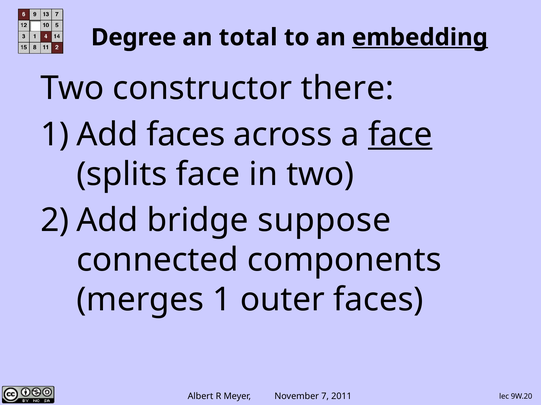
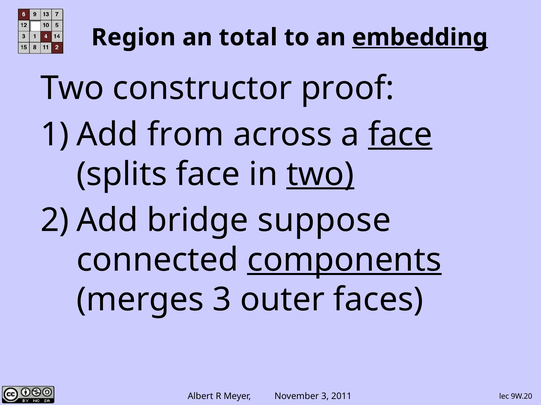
Degree: Degree -> Region (133, 37)
there: there -> proof (348, 89)
faces: faces -> from (186, 135)
two underline: none -> present (320, 174)
components underline: none -> present (344, 260)
merges 1: 1 -> 3 (222, 300)
7: 7 -> 3 (325, 397)
